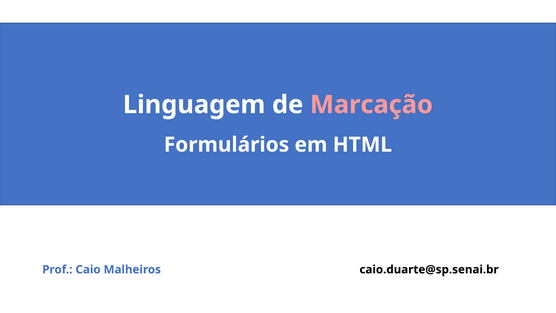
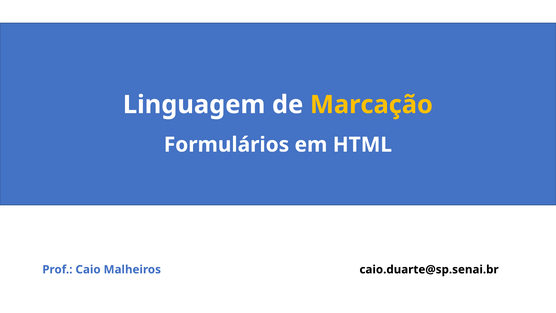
Marcação colour: pink -> yellow (371, 105)
